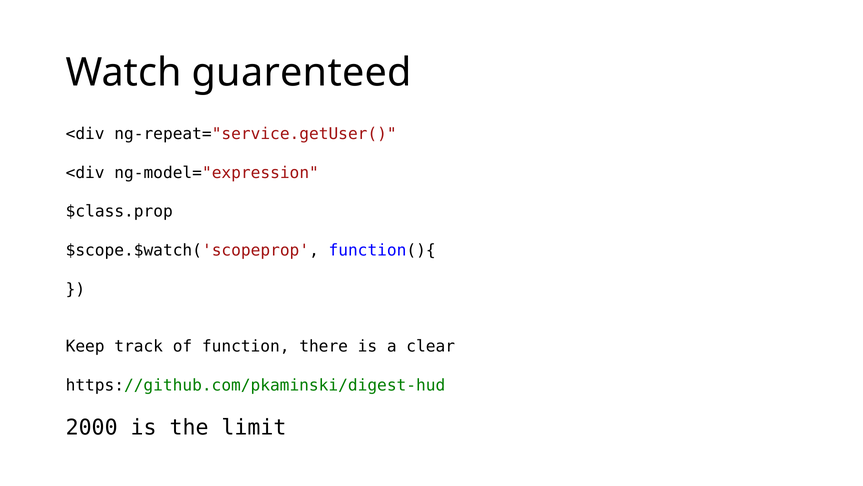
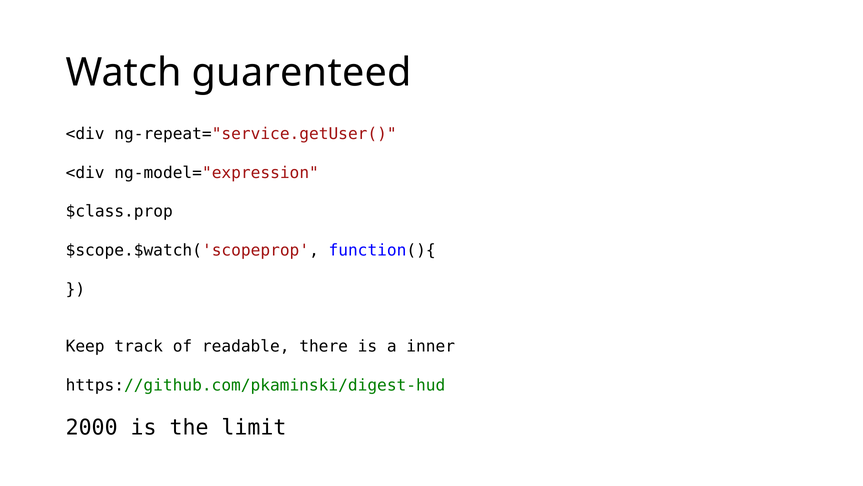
function: function -> readable (246, 346)
clear: clear -> inner (431, 346)
